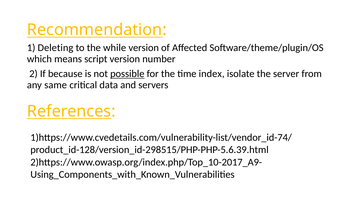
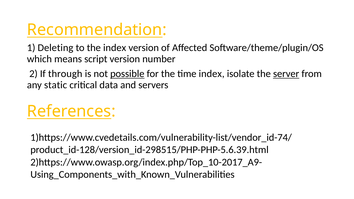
the while: while -> index (115, 48)
because: because -> through (65, 74)
server underline: none -> present (286, 74)
same: same -> static (56, 85)
